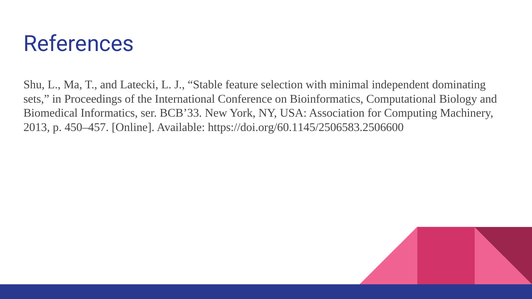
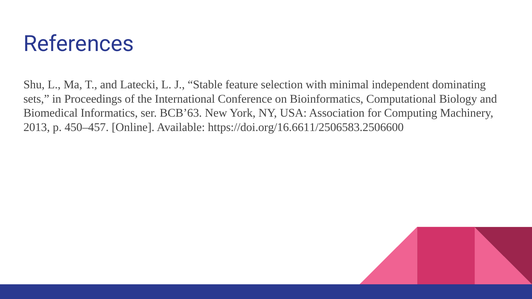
BCB’33: BCB’33 -> BCB’63 (181, 113)
https://doi.org/60.1145/2506583.2506600: https://doi.org/60.1145/2506583.2506600 -> https://doi.org/16.6611/2506583.2506600 (306, 127)
